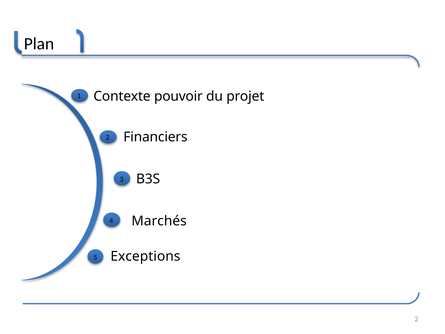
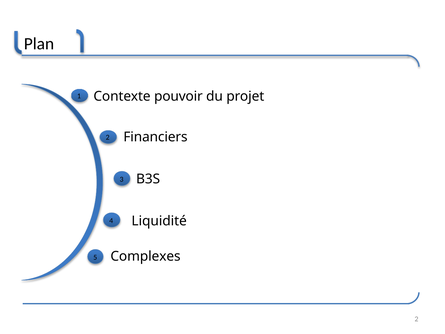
Marchés: Marchés -> Liquidité (159, 221)
Exceptions: Exceptions -> Complexes (146, 256)
